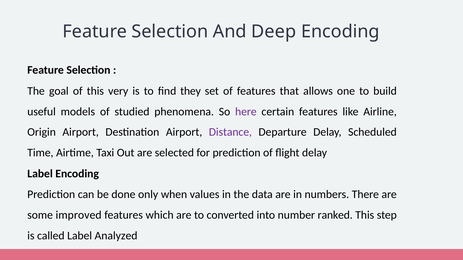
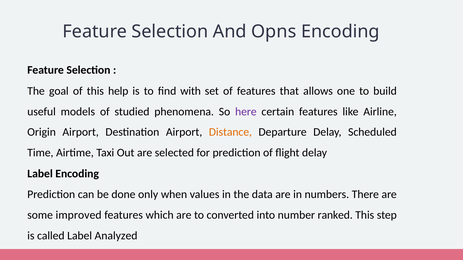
Deep: Deep -> Opns (274, 32)
very: very -> help (118, 91)
they: they -> with (191, 91)
Distance colour: purple -> orange (230, 132)
